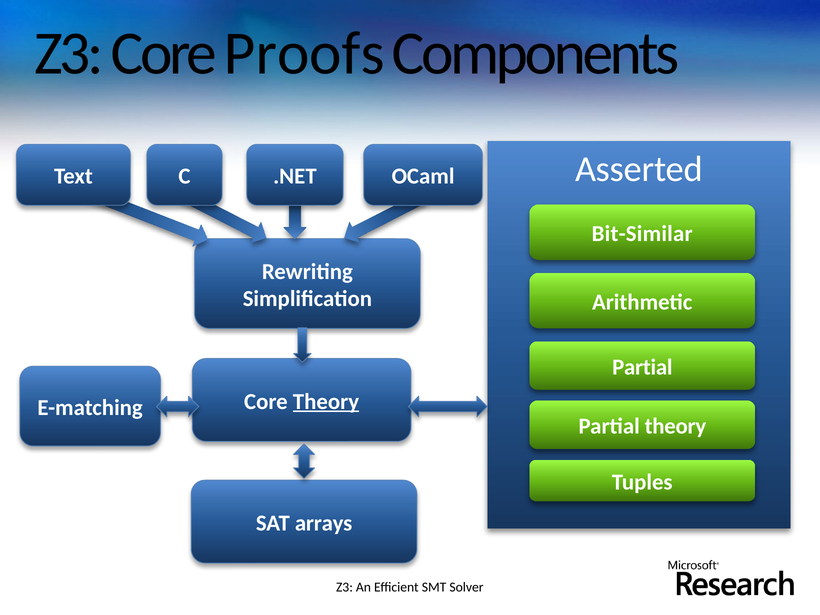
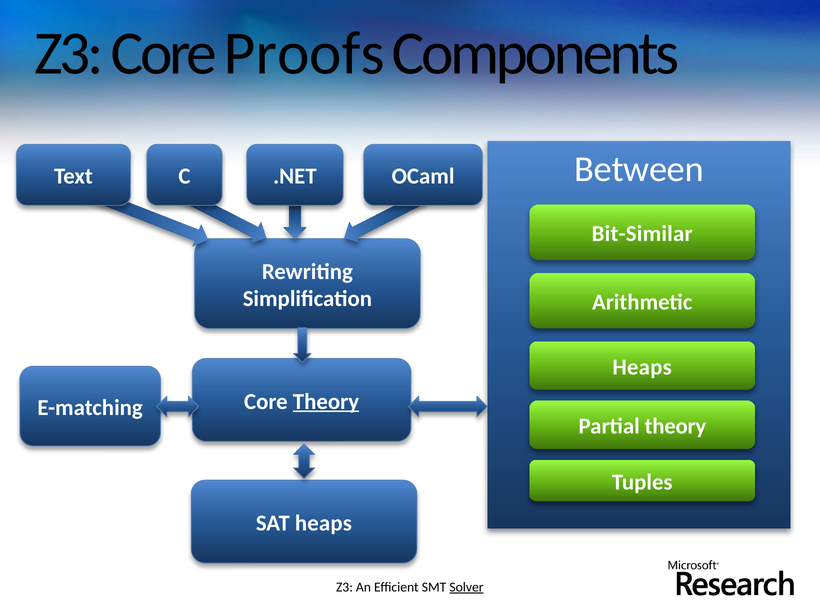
Asserted: Asserted -> Between (639, 169)
Partial: Partial -> Heaps (642, 367)
SAT arrays: arrays -> heaps (323, 523)
Solver underline: none -> present (466, 587)
